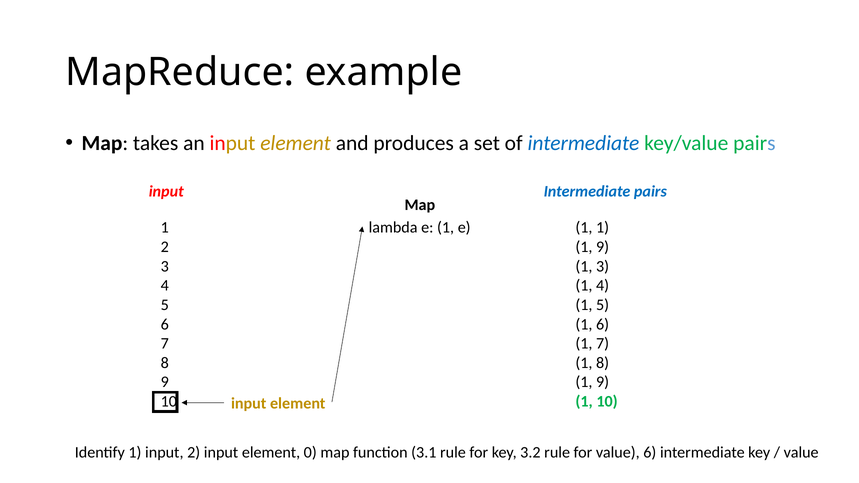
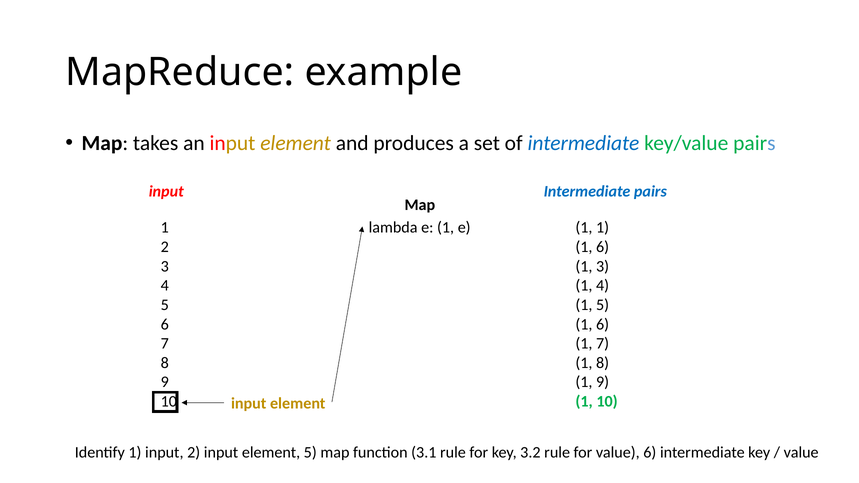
9: 9 -> 6 (603, 247)
element 0: 0 -> 5 (310, 453)
